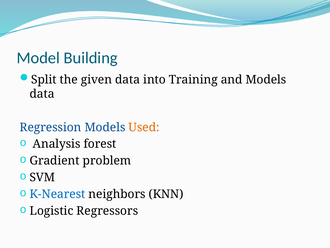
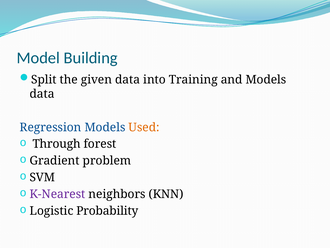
Analysis: Analysis -> Through (57, 144)
K-Nearest colour: blue -> purple (58, 194)
Regressors: Regressors -> Probability (107, 210)
